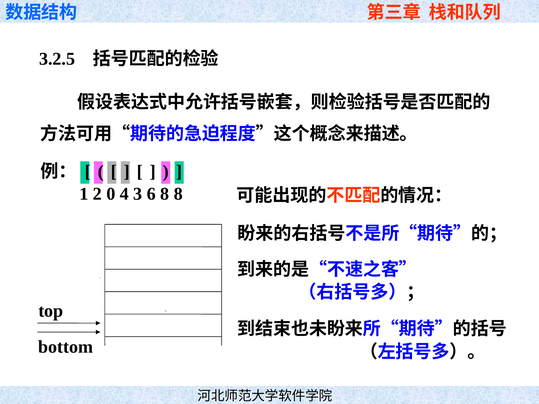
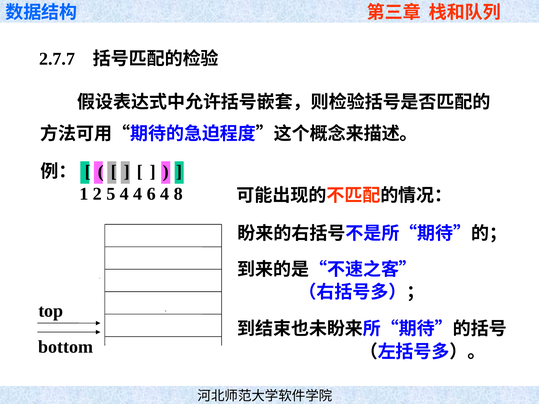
3.2.5: 3.2.5 -> 2.7.7 (57, 59)
0: 0 -> 5 (111, 194)
4 3: 3 -> 4 (138, 194)
6 8: 8 -> 4 (165, 194)
